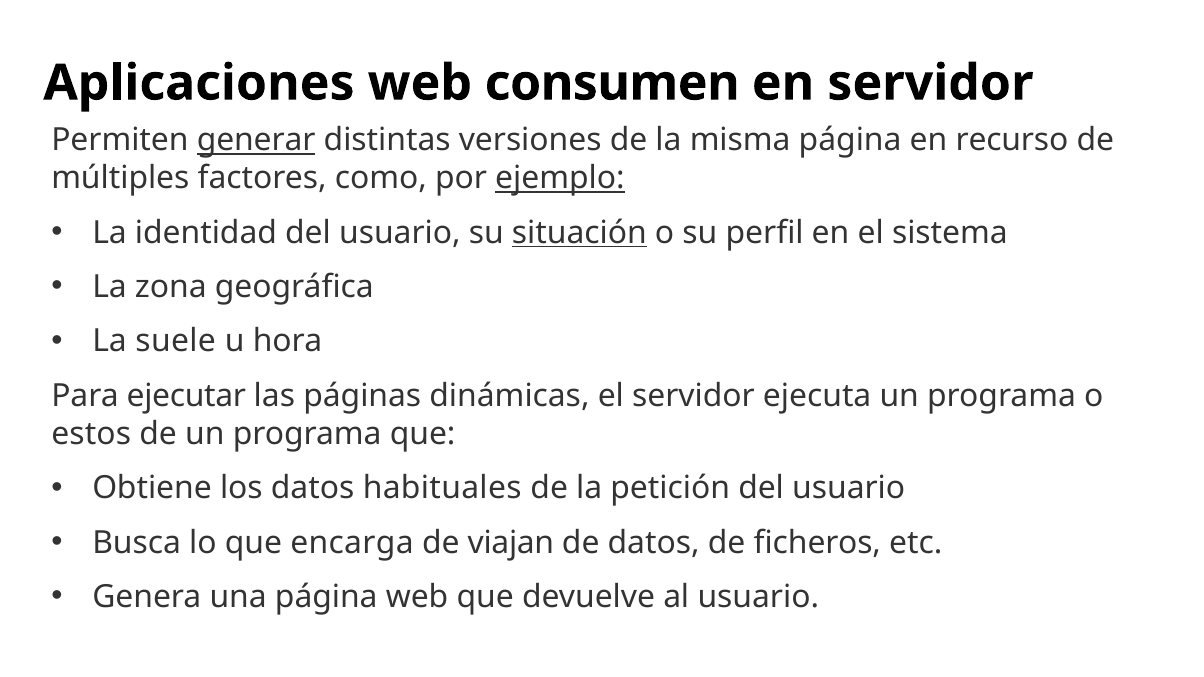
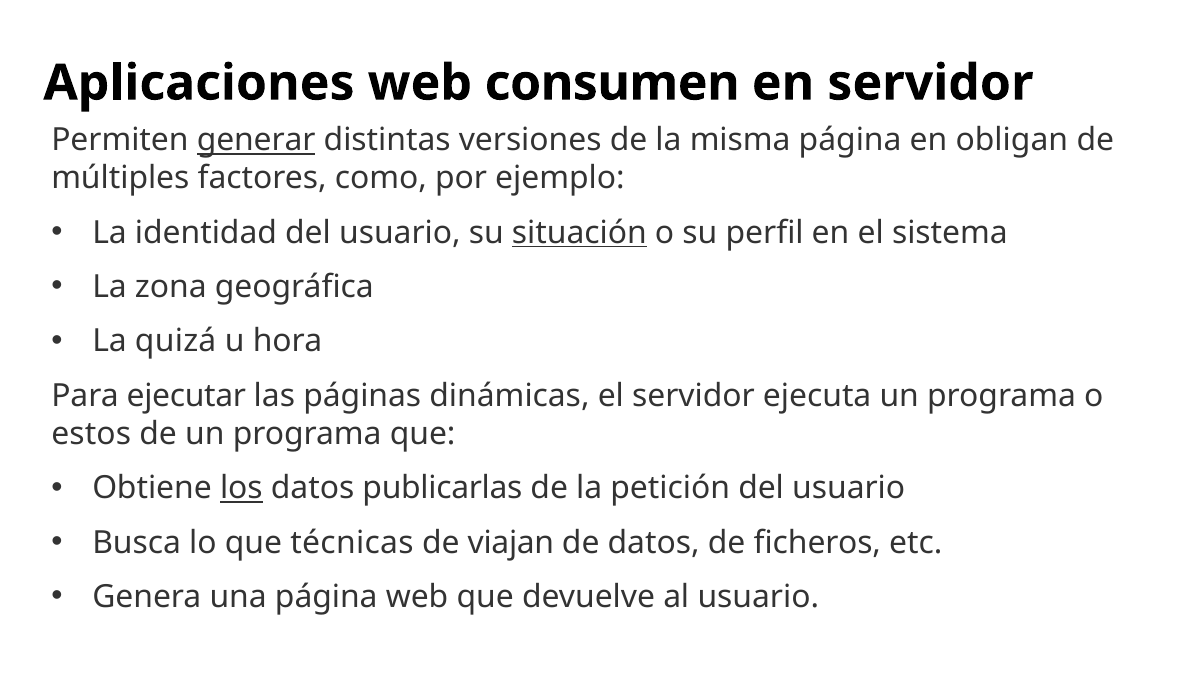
recurso: recurso -> obligan (1012, 140)
ejemplo underline: present -> none (560, 179)
suele: suele -> quizá (176, 342)
los underline: none -> present (241, 488)
habituales: habituales -> publicarlas (442, 488)
encarga: encarga -> técnicas (352, 543)
